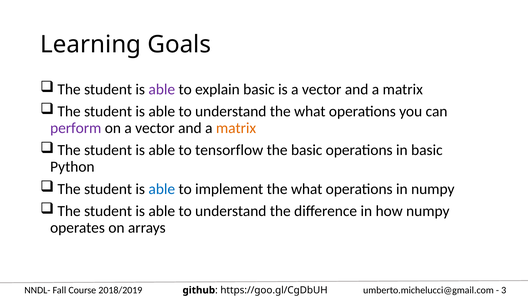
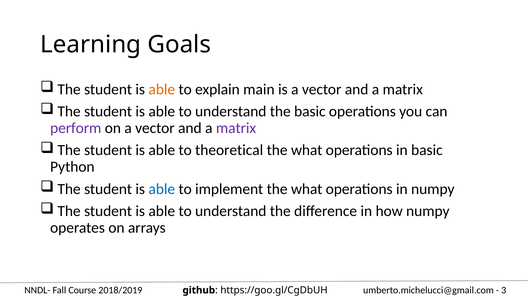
able colour: purple -> orange (162, 89)
explain basic: basic -> main (259, 89)
understand the what: what -> basic (310, 111)
matrix colour: orange -> purple (236, 128)
tensorflow: tensorflow -> theoretical (229, 150)
basic: basic -> what (307, 150)
